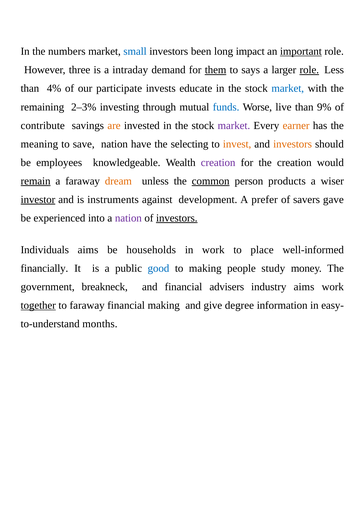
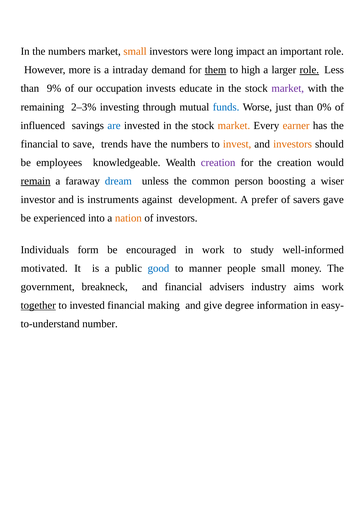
small colour: blue -> orange (135, 51)
been: been -> were (201, 51)
important underline: present -> none (301, 51)
three: three -> more (80, 70)
says: says -> high (251, 70)
4%: 4% -> 9% (54, 88)
participate: participate -> occupation (119, 88)
market colour: blue -> purple (288, 88)
live: live -> just (283, 107)
9%: 9% -> 0% (324, 107)
contribute: contribute -> influenced (43, 126)
are colour: orange -> blue (114, 126)
market colour: purple -> orange (234, 126)
meaning: meaning -> financial (39, 144)
save nation: nation -> trends (114, 144)
have the selecting: selecting -> numbers (189, 144)
dream colour: orange -> blue (118, 181)
common underline: present -> none (211, 181)
products: products -> boosting (287, 181)
investor underline: present -> none (38, 200)
nation colour: purple -> orange (128, 218)
investors underline: present -> none (177, 218)
Individuals aims: aims -> form (88, 250)
households: households -> encouraged (151, 250)
place: place -> study (262, 250)
financially: financially -> motivated (44, 268)
to making: making -> manner (205, 268)
people study: study -> small (273, 268)
to faraway: faraway -> invested (87, 306)
months: months -> number (100, 324)
